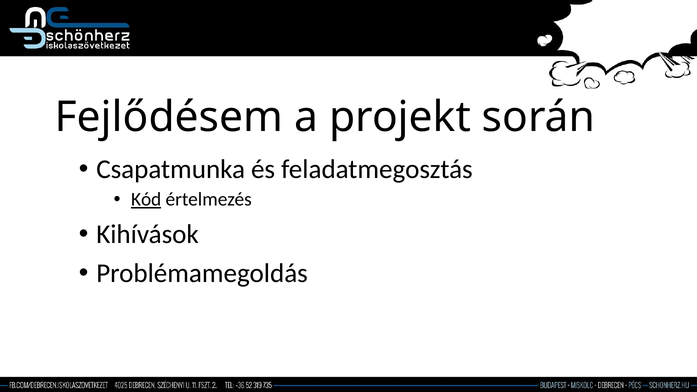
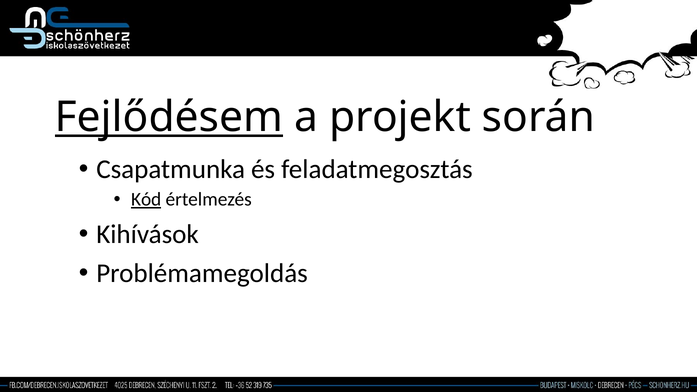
Fejlődésem underline: none -> present (169, 117)
